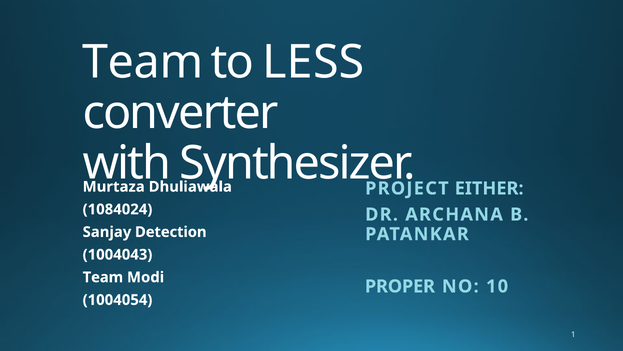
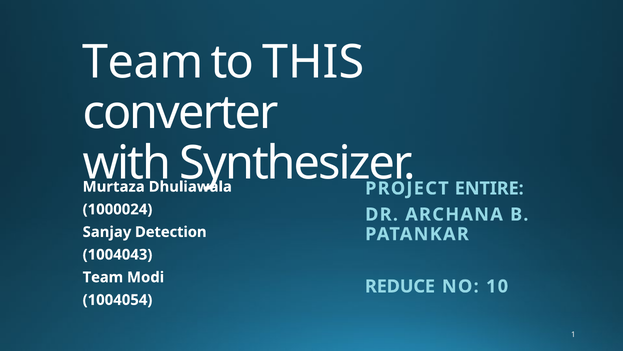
LESS: LESS -> THIS (313, 62)
EITHER: EITHER -> ENTIRE (489, 188)
1084024: 1084024 -> 1000024 (117, 209)
PROPER: PROPER -> REDUCE (400, 286)
